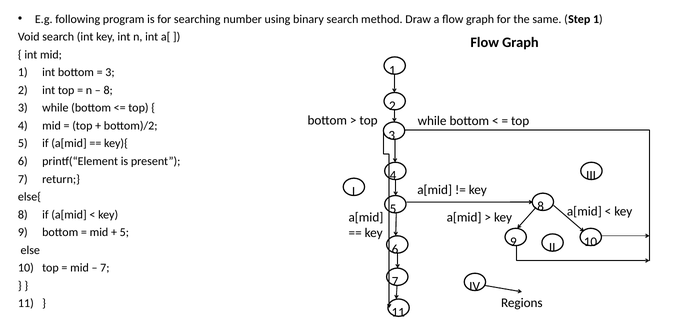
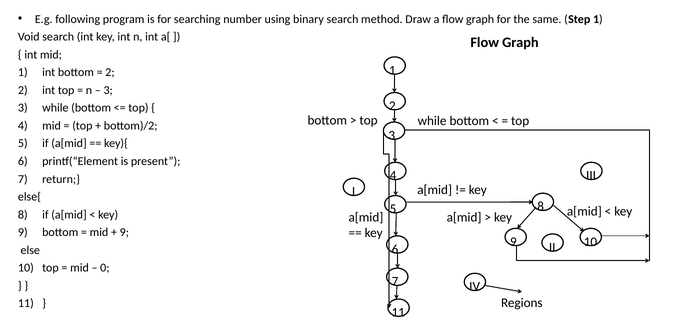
3: 3 -> 2 (110, 72)
8: 8 -> 3 (108, 90)
5: 5 -> 9 (124, 232)
7: 7 -> 0 (105, 268)
